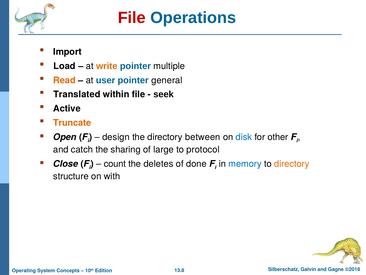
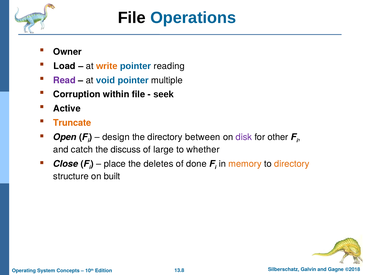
File colour: red -> black (132, 18)
Import: Import -> Owner (67, 52)
multiple: multiple -> reading (169, 66)
Read colour: orange -> purple (64, 80)
user: user -> void (105, 80)
general: general -> multiple (167, 80)
Translated: Translated -> Corruption (77, 94)
disk colour: blue -> purple (244, 137)
sharing: sharing -> discuss (126, 149)
protocol: protocol -> whether (203, 149)
count: count -> place (115, 163)
memory colour: blue -> orange (245, 163)
with: with -> built (112, 176)
